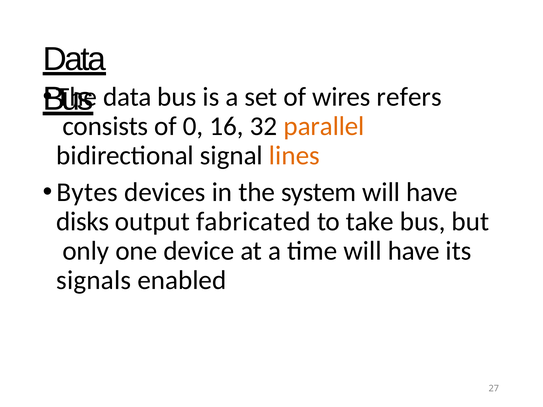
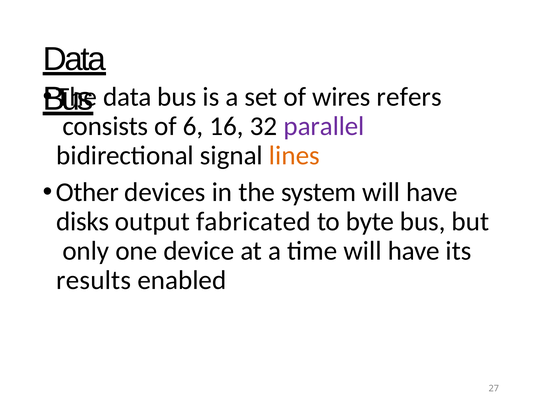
0: 0 -> 6 (193, 126)
parallel colour: orange -> purple (324, 126)
Bytes: Bytes -> Other (87, 192)
take: take -> byte (370, 222)
signals: signals -> results (94, 280)
